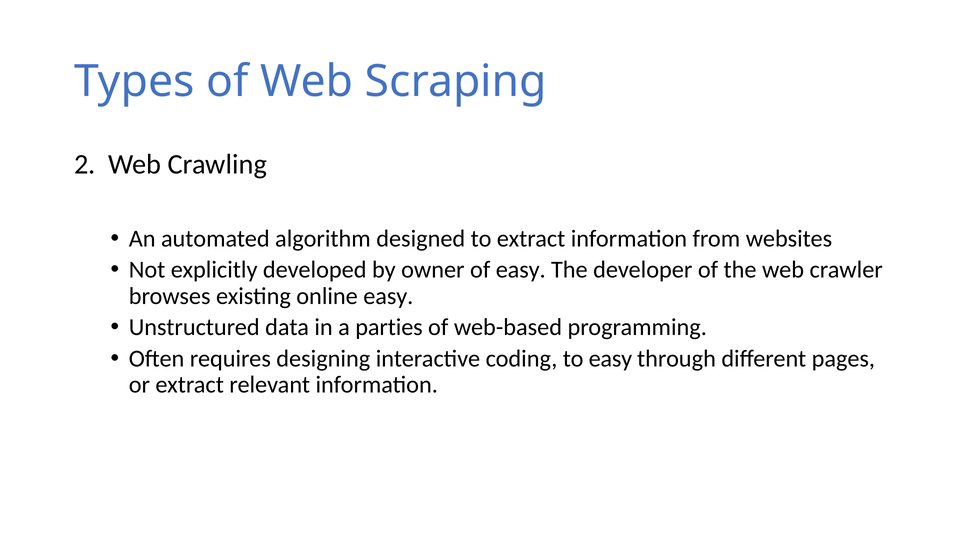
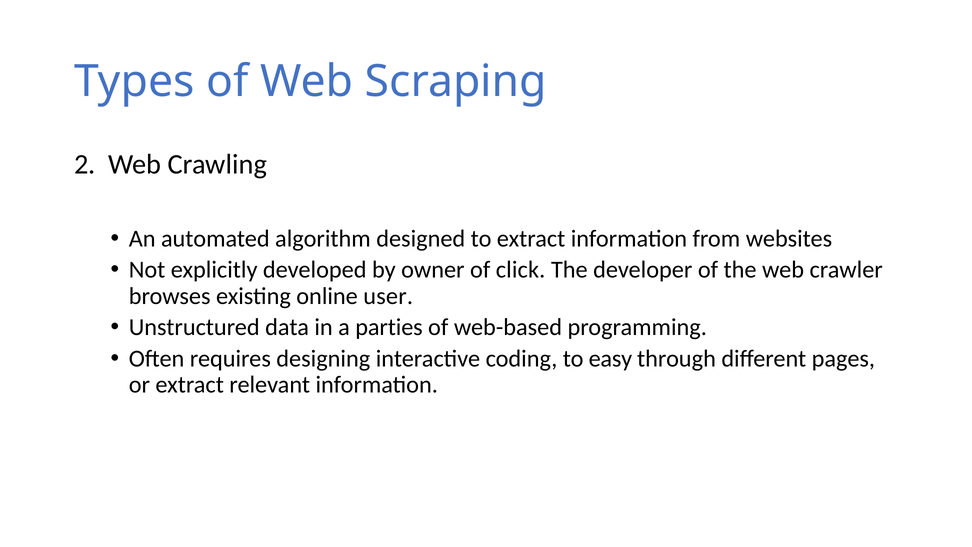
of easy: easy -> click (521, 270)
online easy: easy -> user (388, 296)
